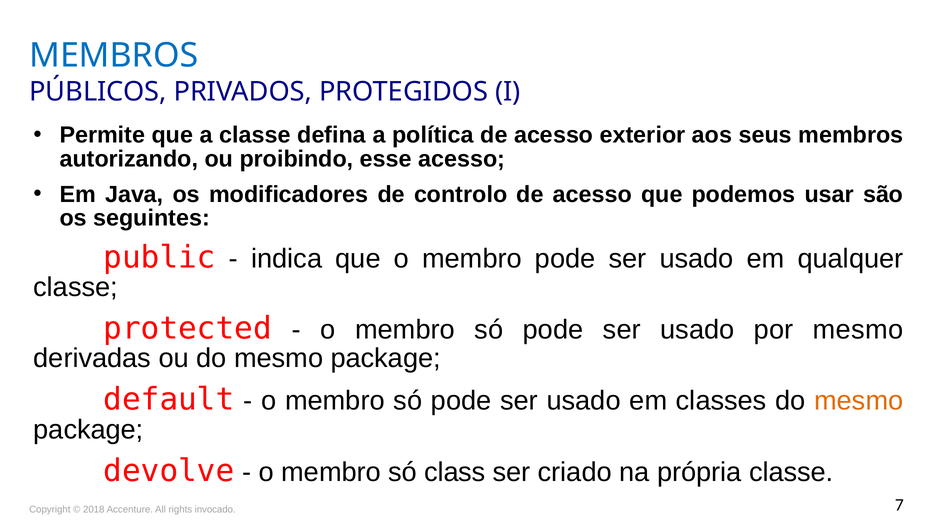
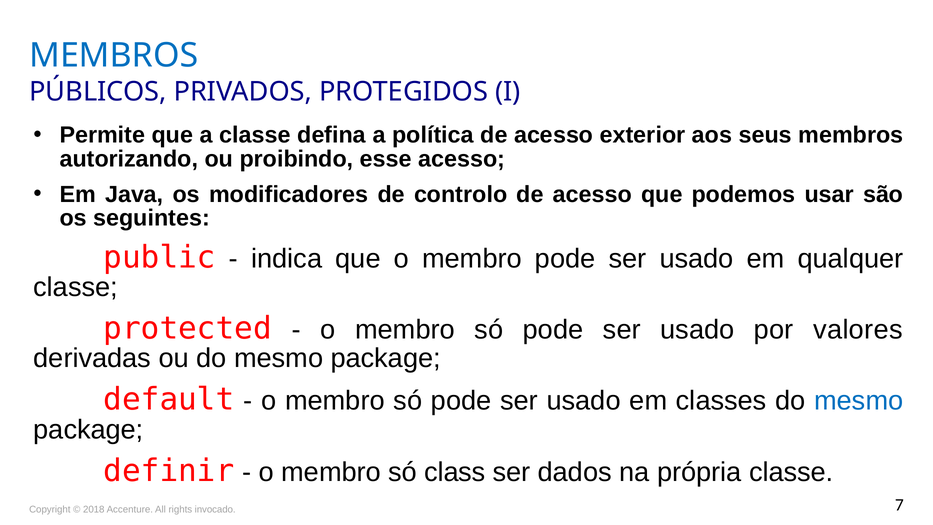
por mesmo: mesmo -> valores (858, 330)
mesmo colour: orange -> blue (859, 401)
devolve: devolve -> definir (169, 471)
criado: criado -> dados (575, 472)
